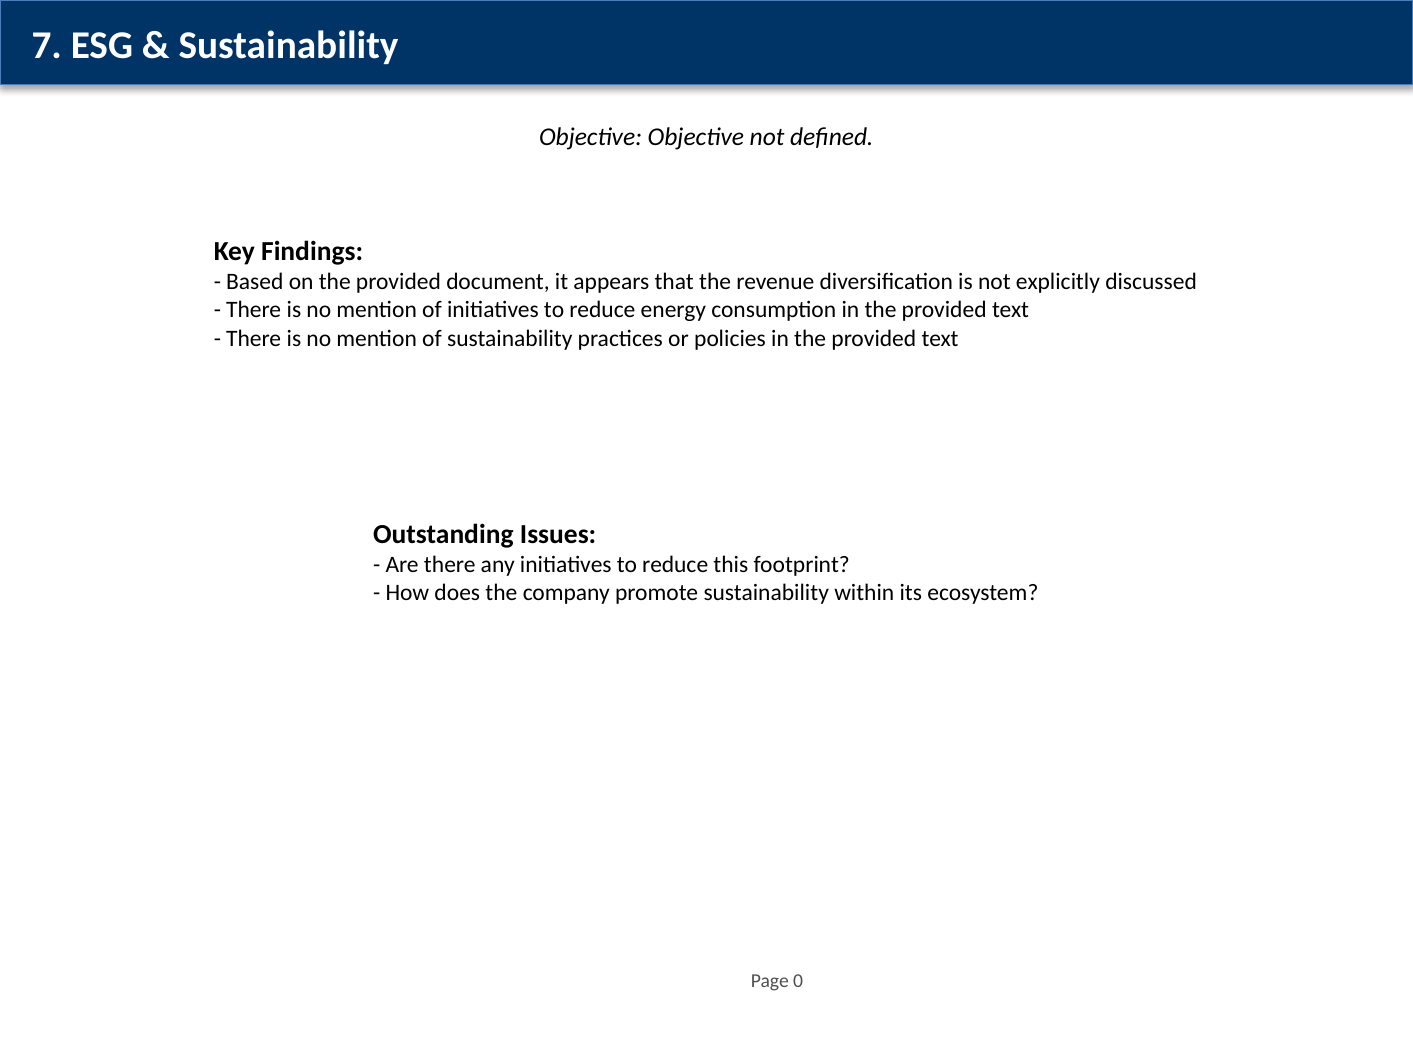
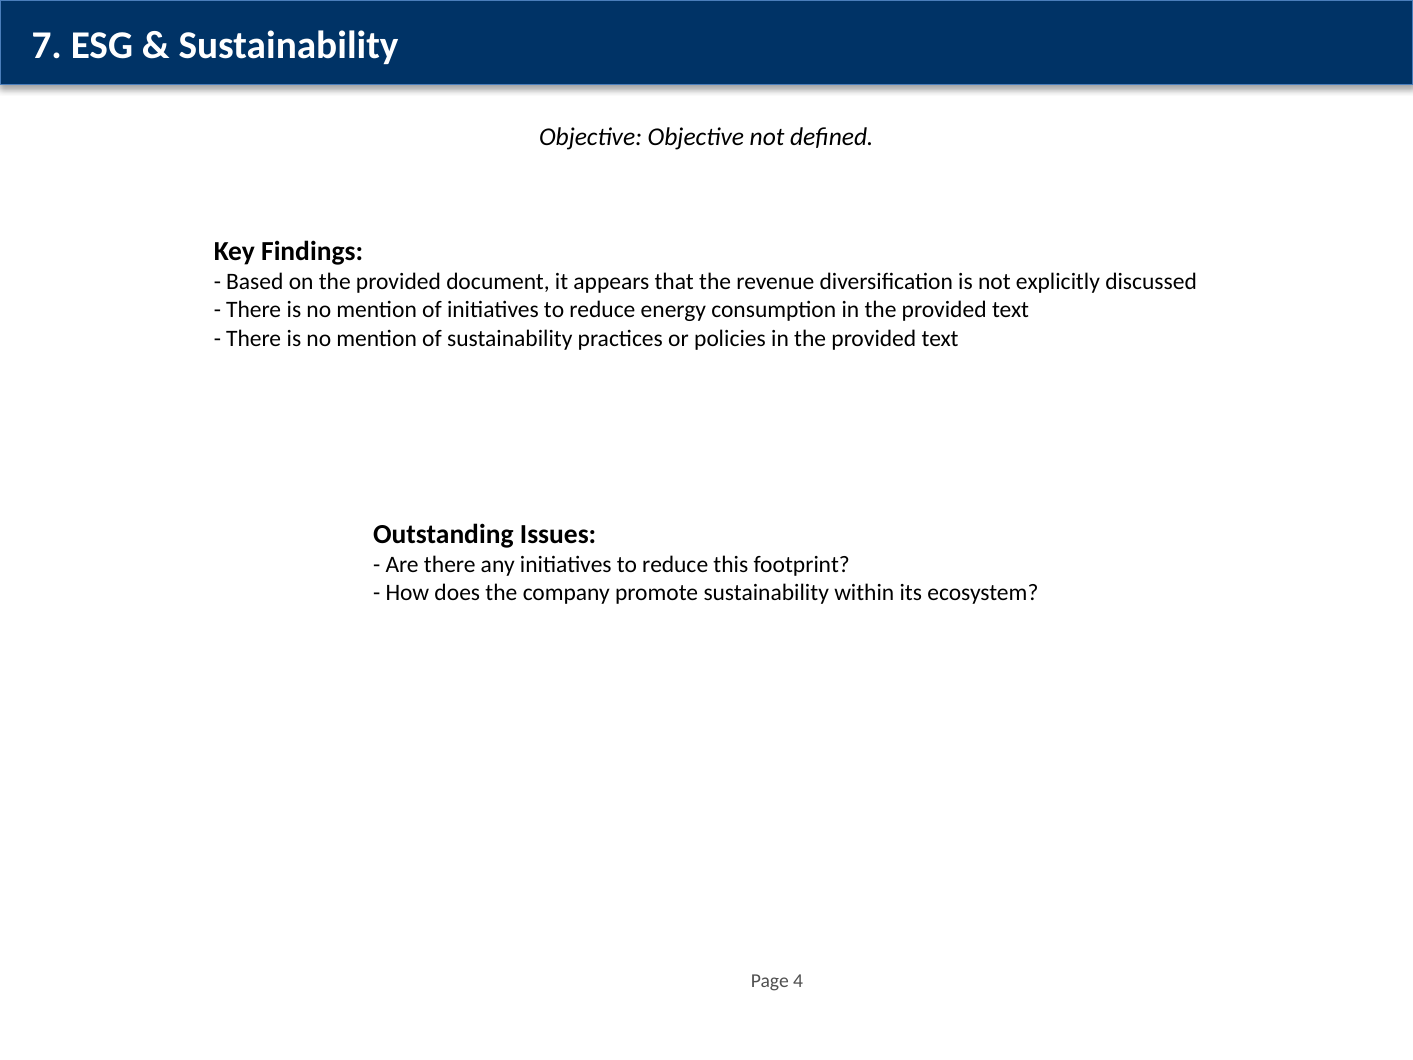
0: 0 -> 4 (798, 981)
